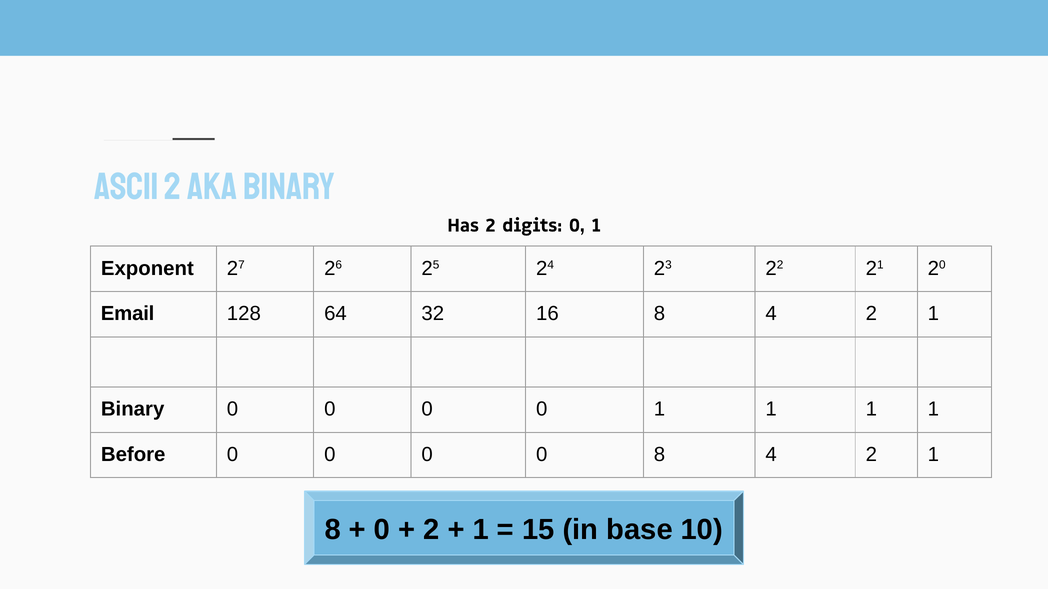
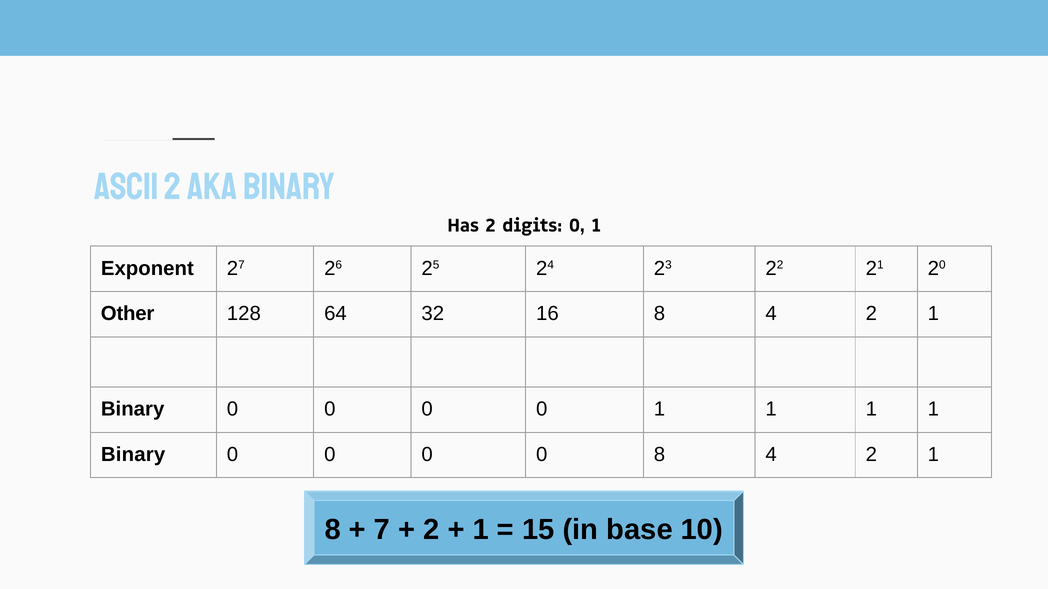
Email: Email -> Other (128, 314)
Before: Before -> Binary (133, 455)
0: 0 -> 7 (382, 530)
